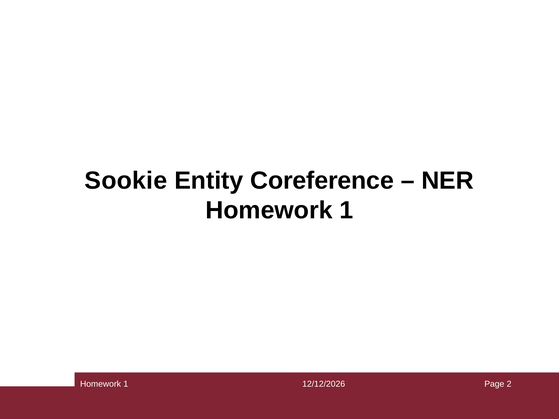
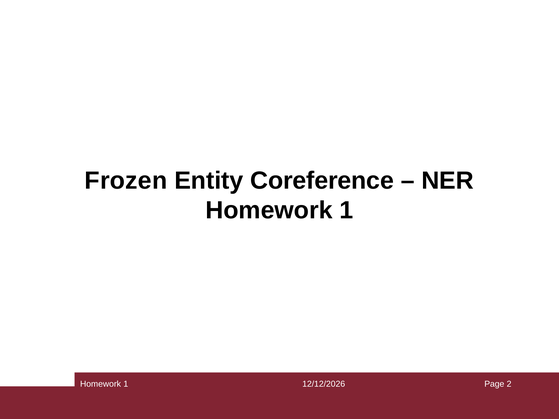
Sookie: Sookie -> Frozen (126, 181)
